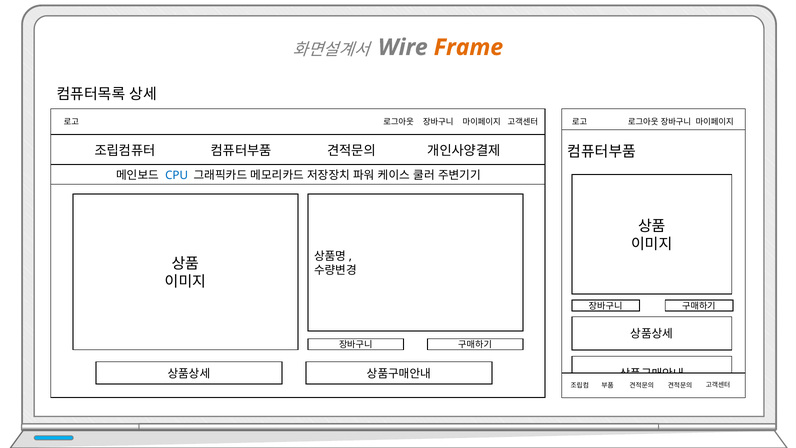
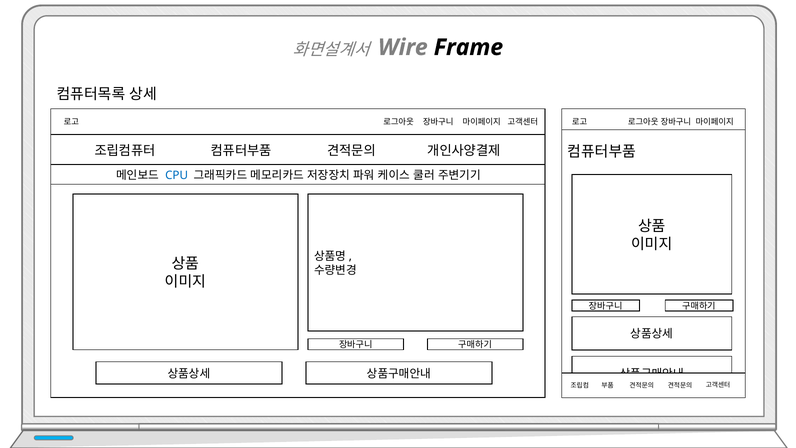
Frame colour: orange -> black (468, 47)
